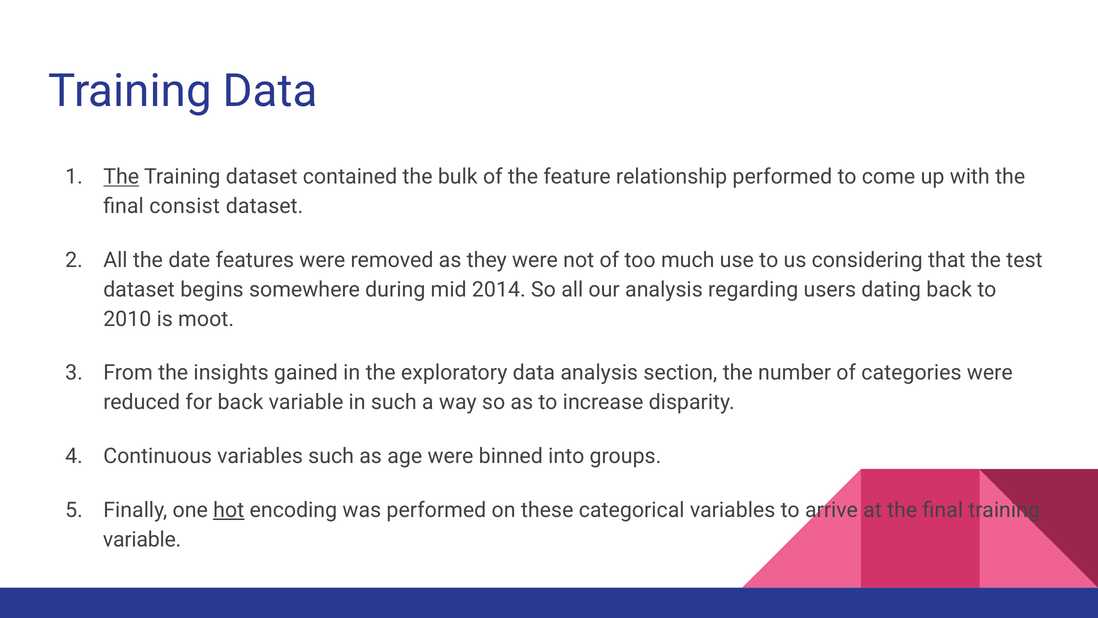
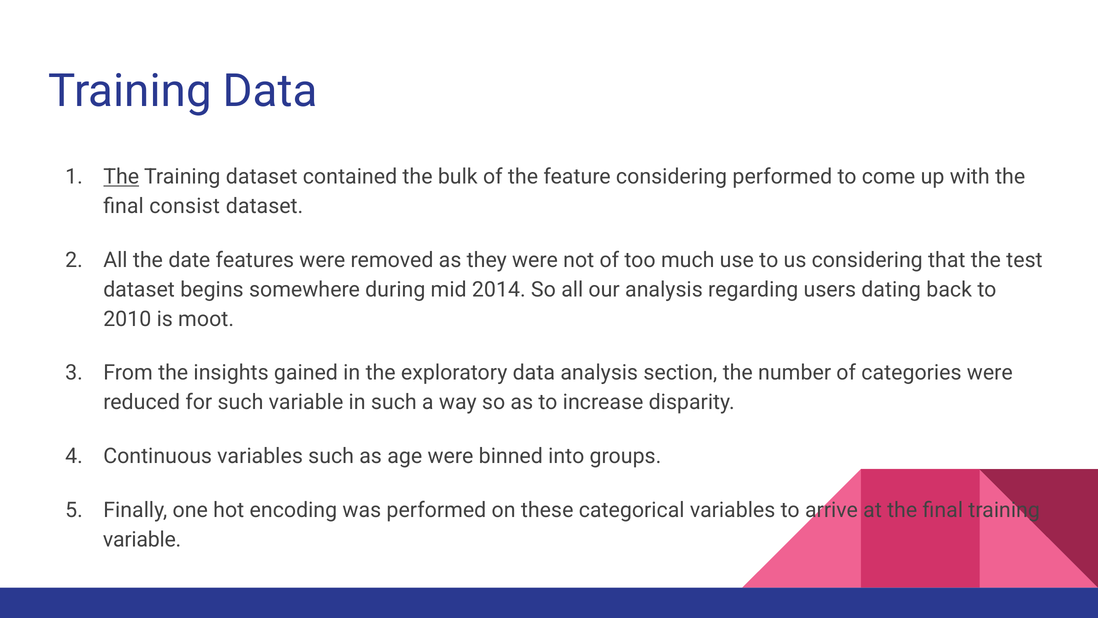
feature relationship: relationship -> considering (672, 177)
for back: back -> such (240, 402)
hot underline: present -> none (229, 510)
